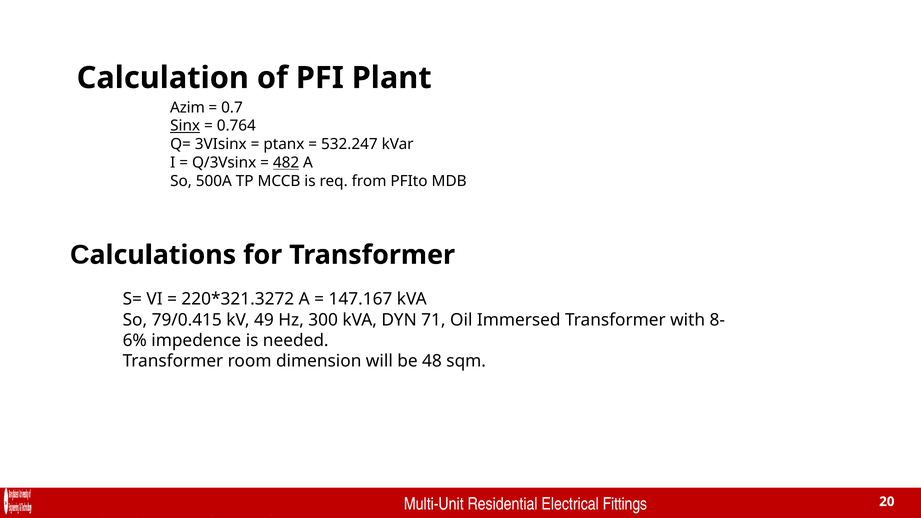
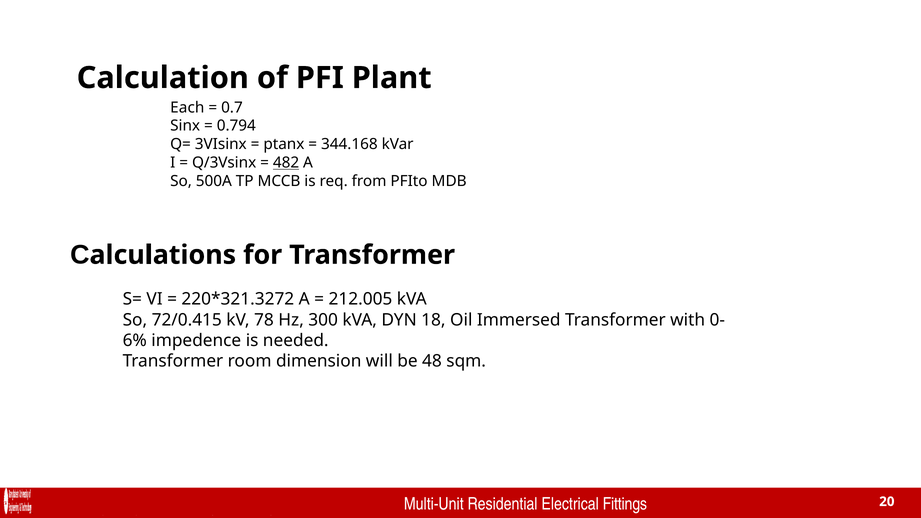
Azim: Azim -> Each (187, 107)
Sinx underline: present -> none (185, 126)
0.764: 0.764 -> 0.794 (236, 126)
532.247: 532.247 -> 344.168 (349, 144)
147.167: 147.167 -> 212.005 (360, 299)
79/0.415: 79/0.415 -> 72/0.415 (187, 320)
49: 49 -> 78 (264, 320)
71: 71 -> 18 (433, 320)
8-: 8- -> 0- (717, 320)
